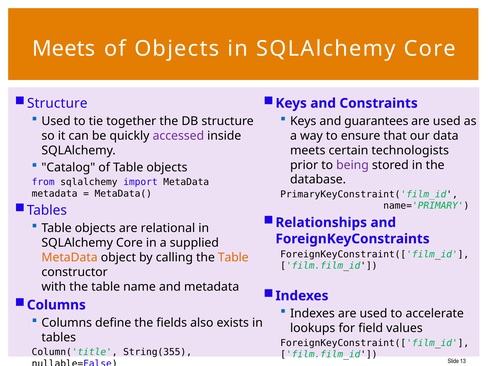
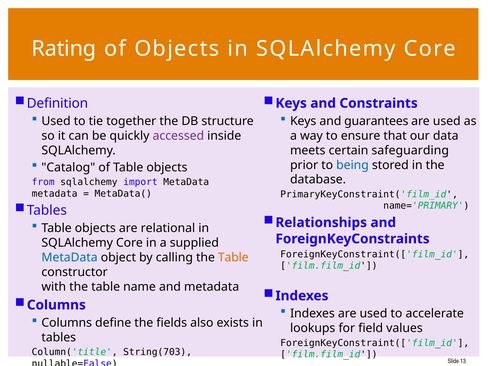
Meets: Meets -> Rating (64, 49)
Structure: Structure -> Definition (57, 103)
technologists: technologists -> safeguarding (410, 150)
being colour: purple -> blue (352, 165)
MetaData colour: orange -> blue (70, 257)
String(355: String(355 -> String(703 (158, 352)
